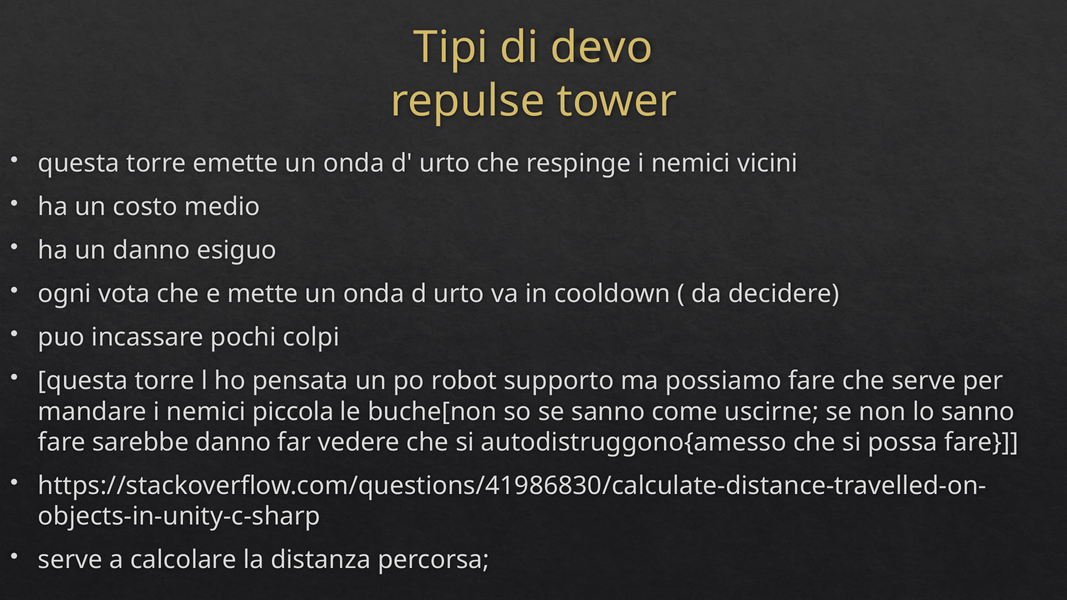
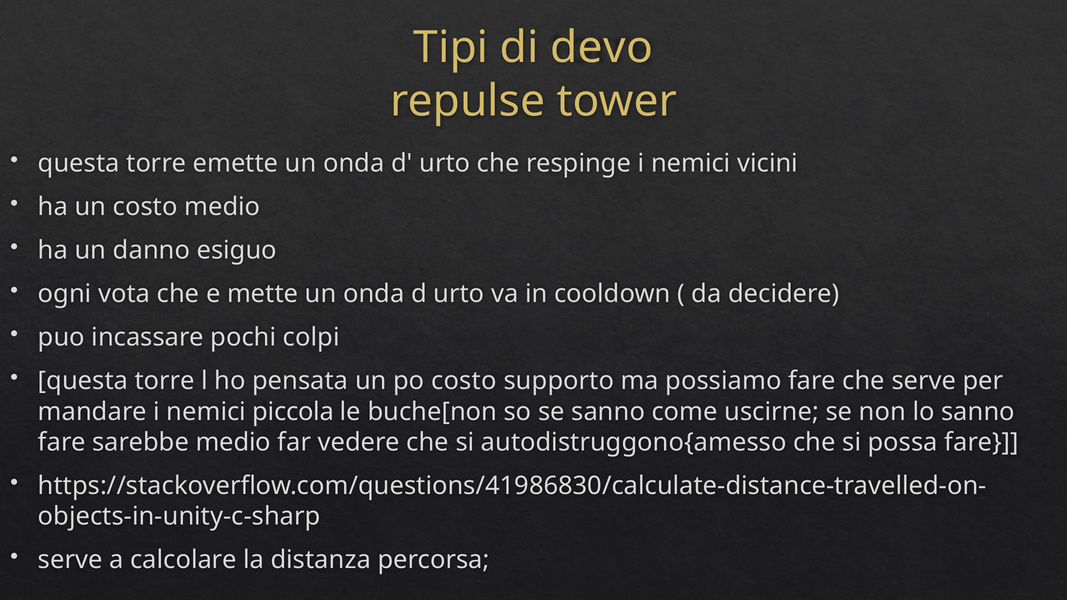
po robot: robot -> costo (464, 381)
sarebbe danno: danno -> medio (233, 442)
